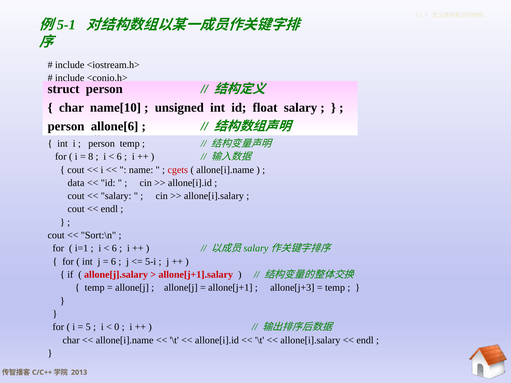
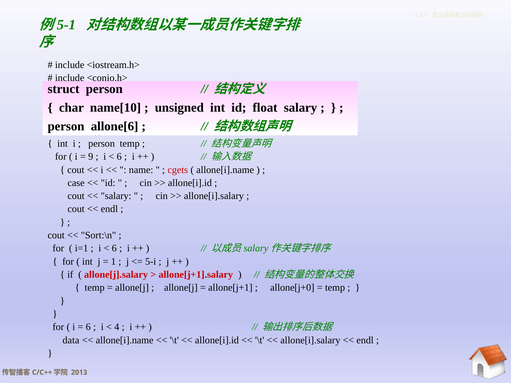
8: 8 -> 9 (91, 157)
data: data -> case (76, 183)
6: 6 -> 1 (113, 262)
allone[j+3: allone[j+3 -> allone[j+0 (292, 288)
5: 5 -> 6 (88, 327)
0: 0 -> 4 (117, 327)
char: char -> data (71, 340)
